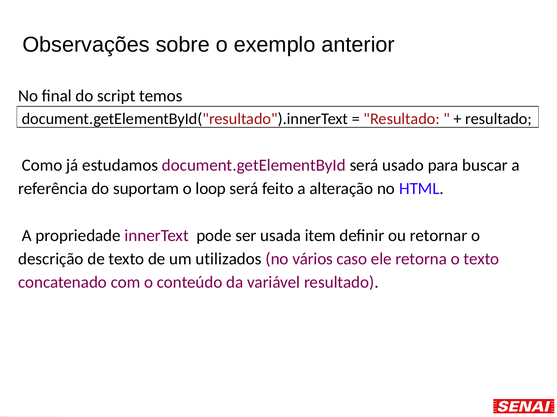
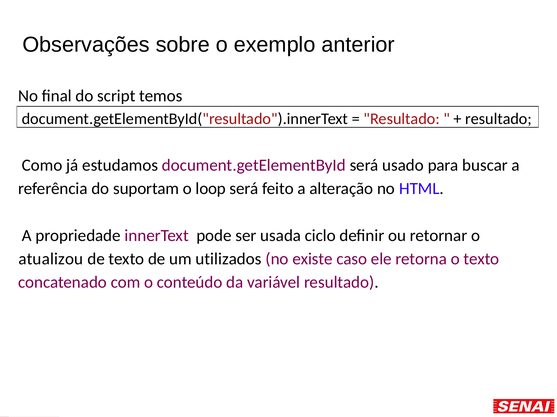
item: item -> ciclo (320, 236)
descrição: descrição -> atualizou (51, 259)
vários: vários -> existe (313, 259)
